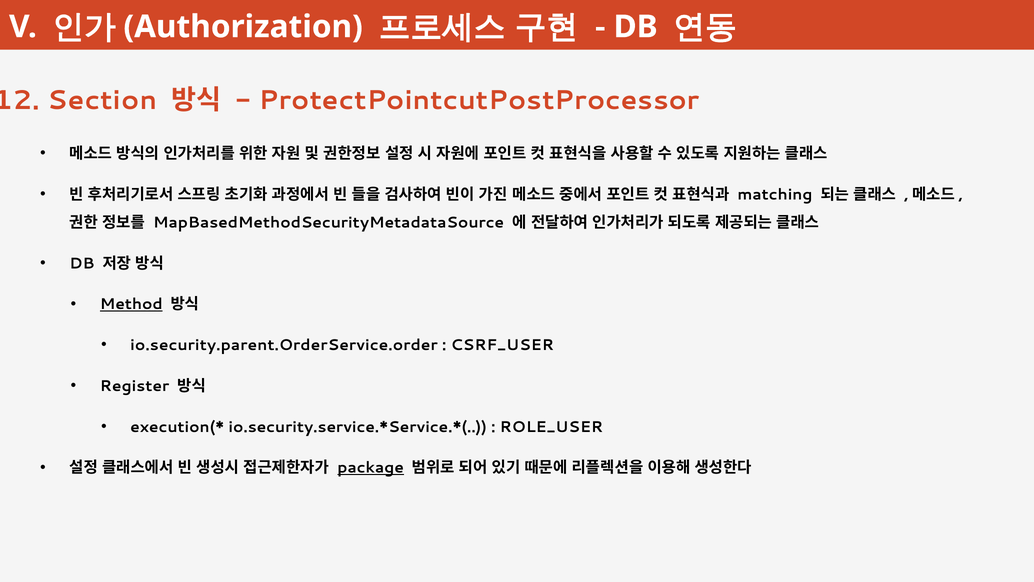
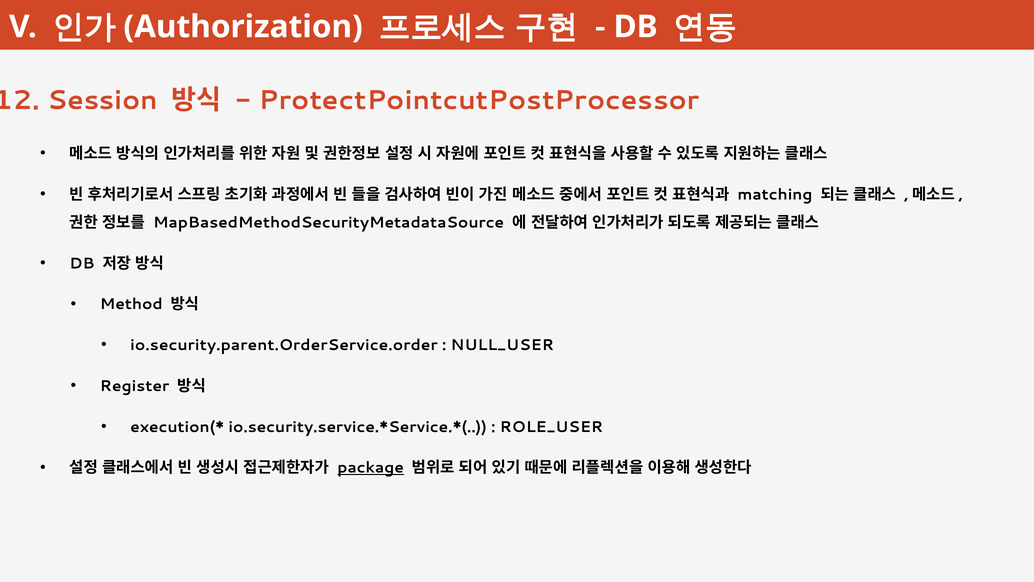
Section: Section -> Session (102, 100)
Method underline: present -> none (131, 304)
CSRF_USER: CSRF_USER -> NULL_USER (502, 345)
